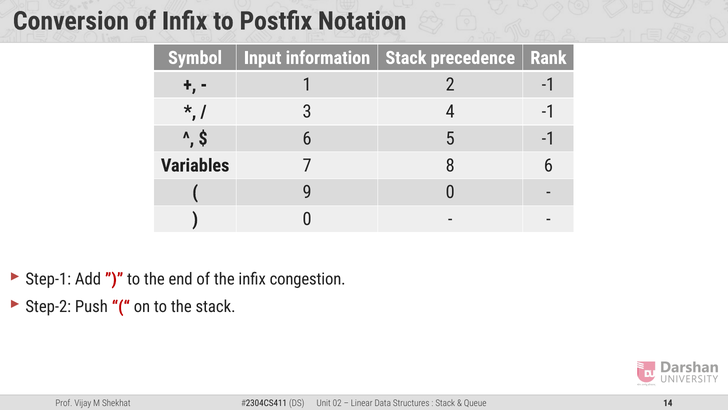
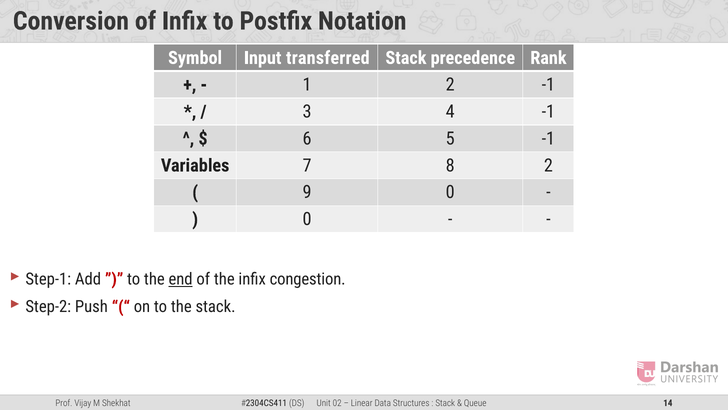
information: information -> transferred (328, 58)
8 6: 6 -> 2 (548, 165)
end underline: none -> present (181, 279)
